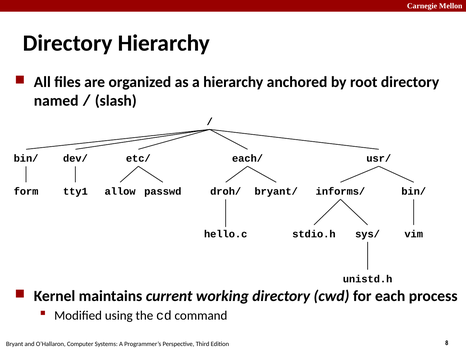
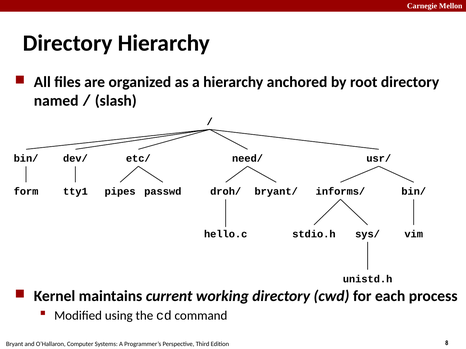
each/: each/ -> need/ (248, 159)
allow: allow -> pipes (120, 192)
